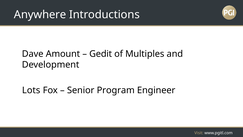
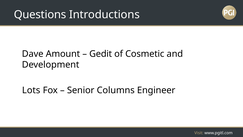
Anywhere: Anywhere -> Questions (40, 15)
Multiples: Multiples -> Cosmetic (145, 54)
Program: Program -> Columns (116, 90)
